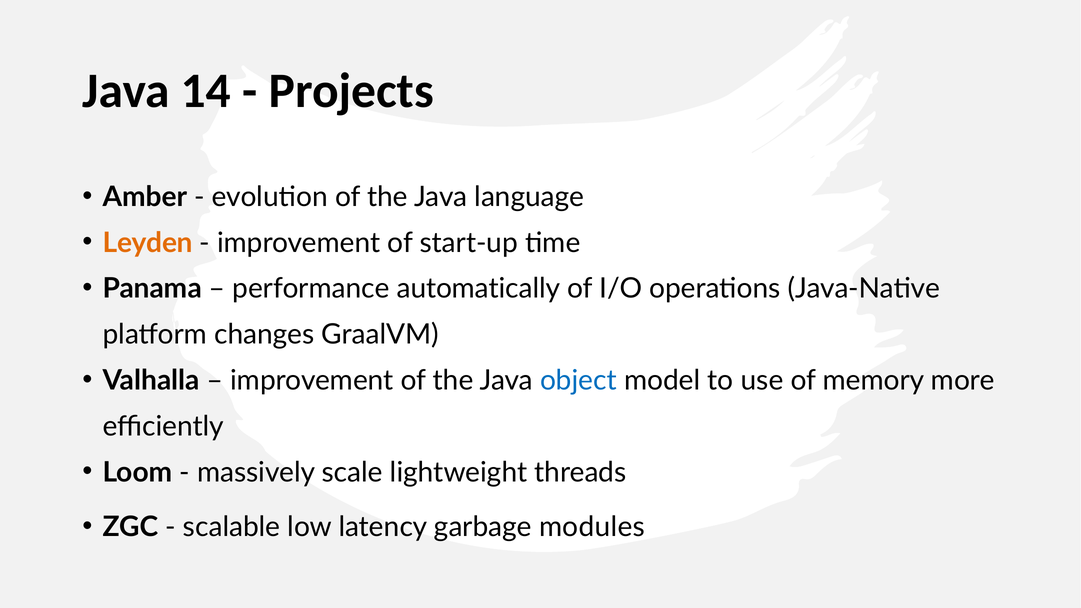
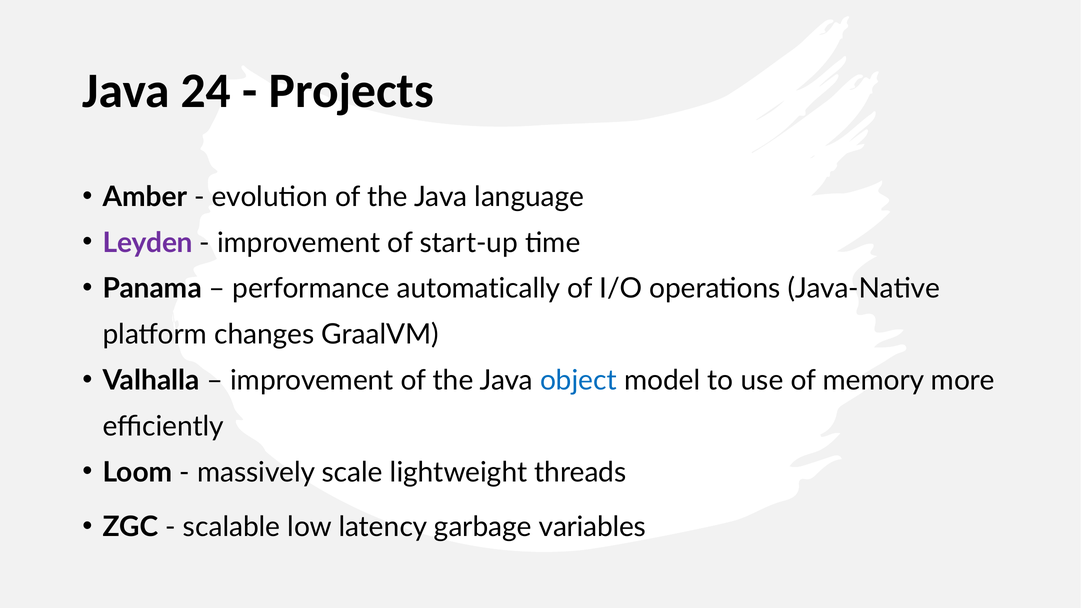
14: 14 -> 24 (206, 91)
Leyden colour: orange -> purple (148, 243)
modules: modules -> variables (592, 527)
